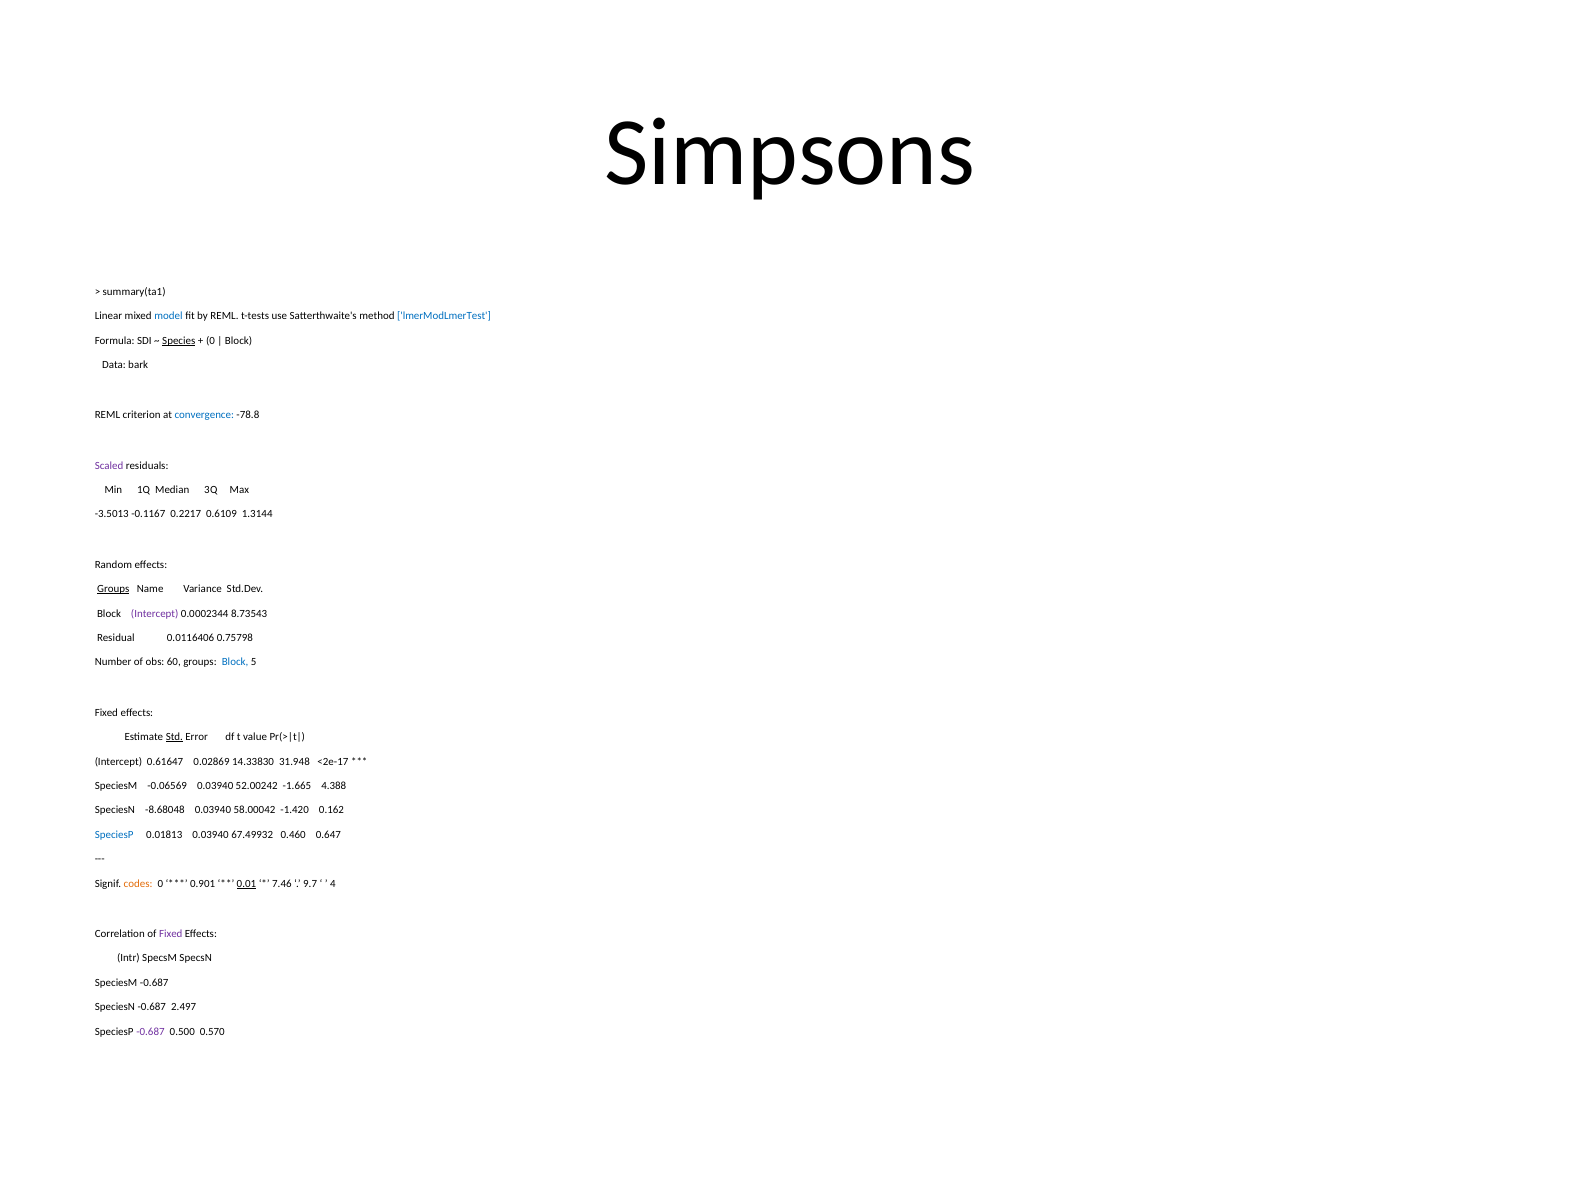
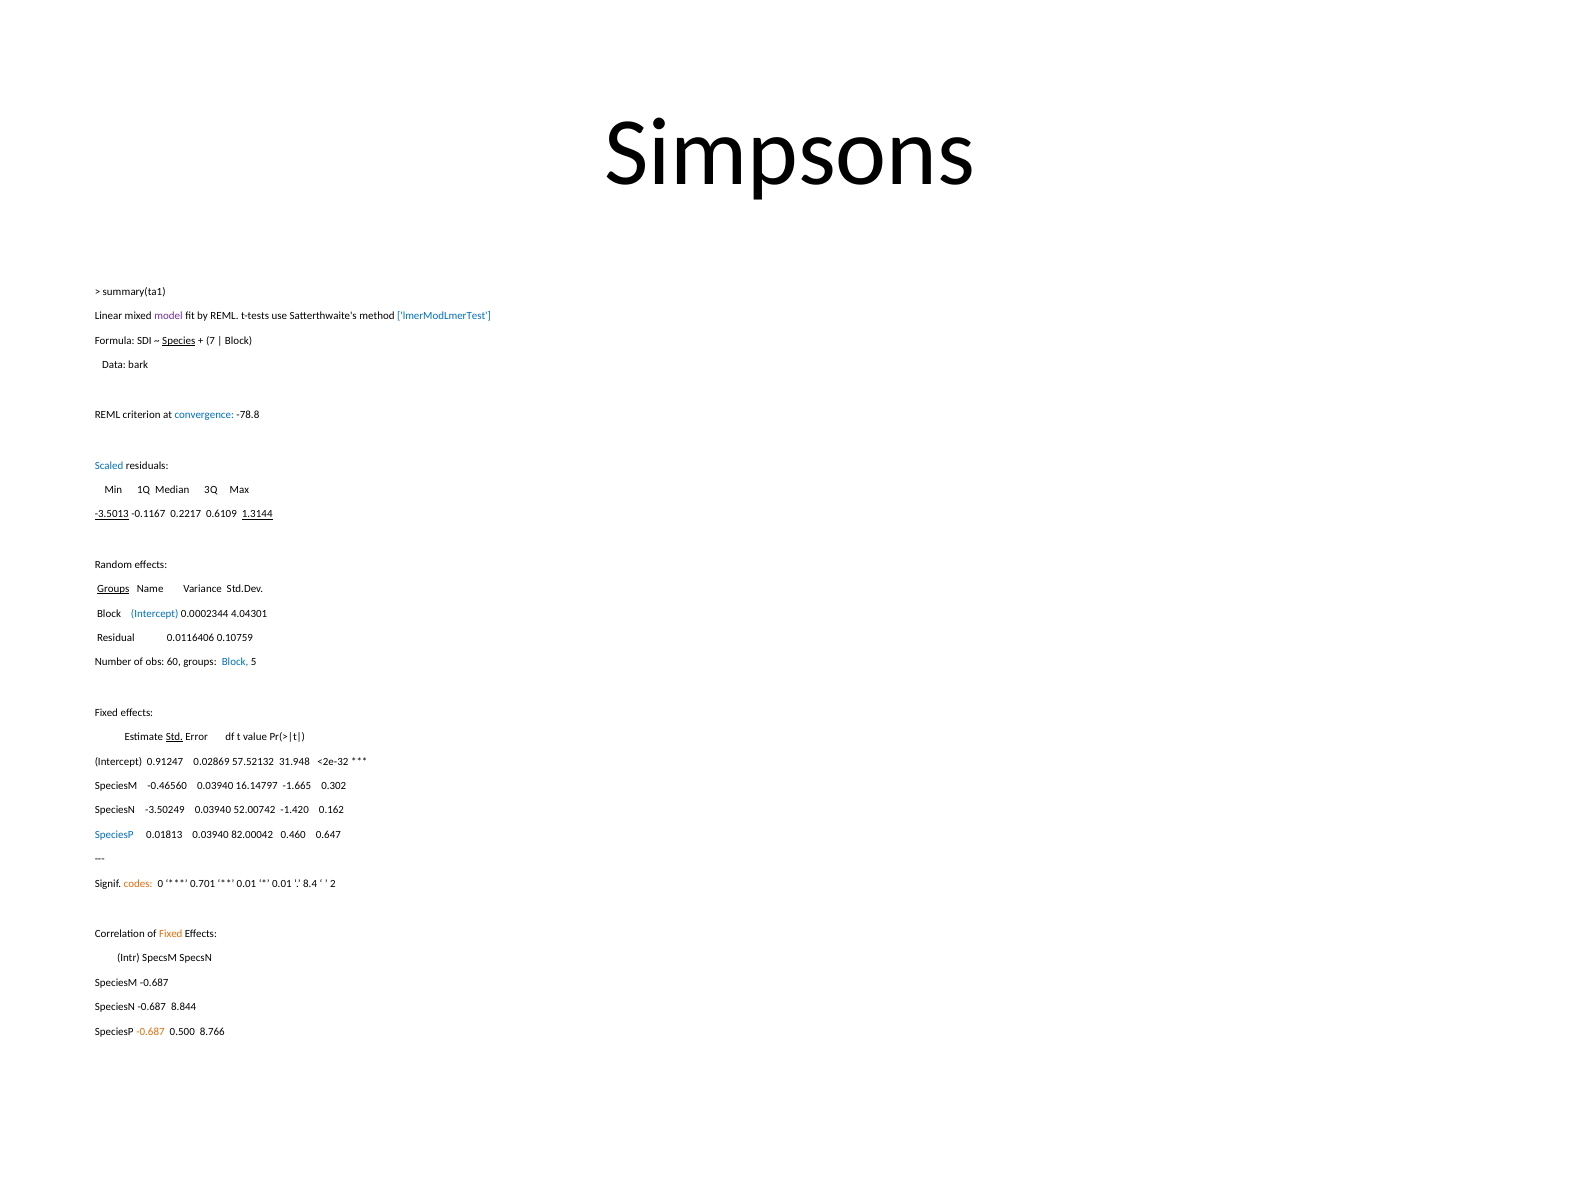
model colour: blue -> purple (168, 316)
0: 0 -> 7 (210, 341)
Scaled colour: purple -> blue (109, 465)
-3.5013 underline: none -> present (112, 514)
1.3144 underline: none -> present (257, 514)
Intercept colour: purple -> blue (155, 613)
8.73543: 8.73543 -> 4.04301 (249, 613)
0.75798: 0.75798 -> 0.10759 (235, 638)
0.61647: 0.61647 -> 0.91247 (165, 761)
14.33830: 14.33830 -> 57.52132 (253, 761)
<2e-17: <2e-17 -> <2e-32 (333, 761)
-0.06569: -0.06569 -> -0.46560 (167, 786)
52.00242: 52.00242 -> 16.14797 (257, 786)
4.388: 4.388 -> 0.302 (334, 786)
-8.68048: -8.68048 -> -3.50249 (165, 810)
58.00042: 58.00042 -> 52.00742 (255, 810)
67.49932: 67.49932 -> 82.00042 (252, 835)
0.901: 0.901 -> 0.701 (203, 884)
0.01 underline: present -> none (246, 884)
7.46: 7.46 -> 0.01 (282, 884)
9.7: 9.7 -> 8.4 (310, 884)
4: 4 -> 2 (333, 884)
Fixed colour: purple -> orange (171, 934)
2.497: 2.497 -> 8.844 (184, 1007)
-0.687 colour: purple -> orange (150, 1032)
0.570: 0.570 -> 8.766 (212, 1032)
